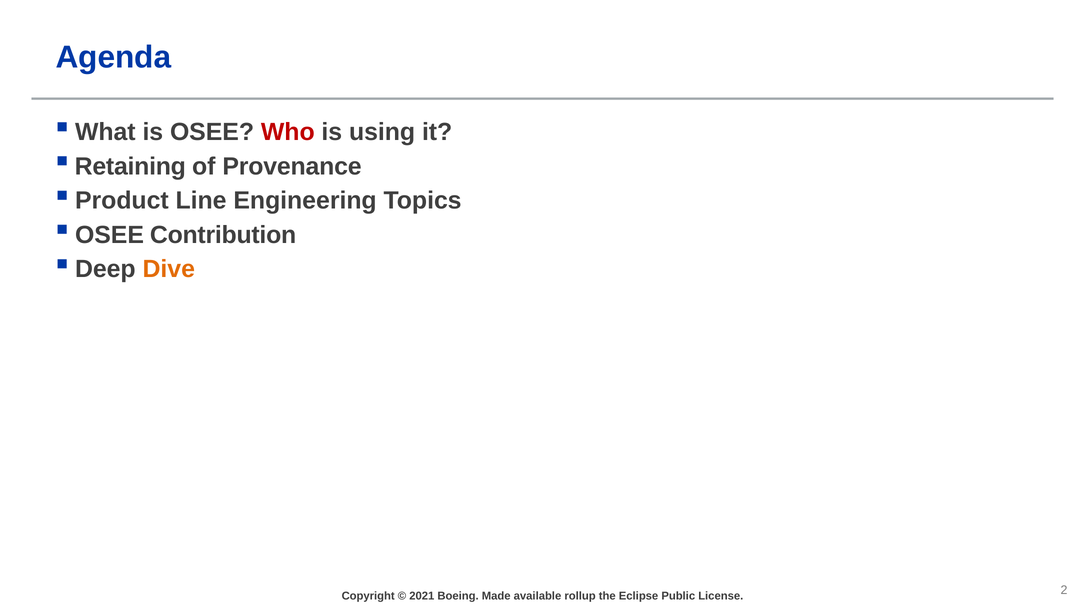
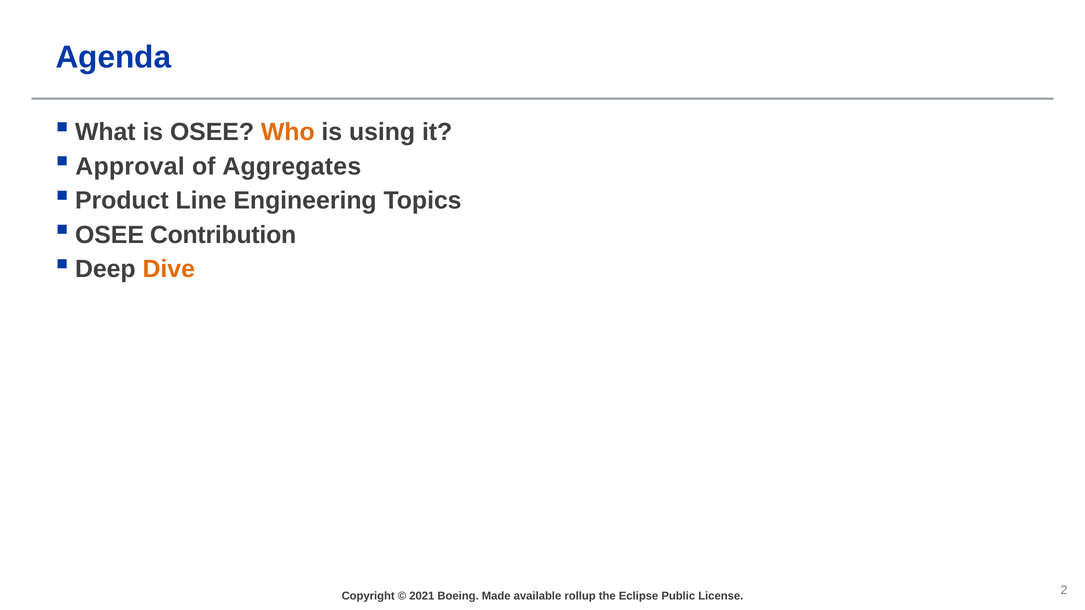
Who colour: red -> orange (288, 132)
Retaining: Retaining -> Approval (130, 166)
Provenance: Provenance -> Aggregates (292, 166)
